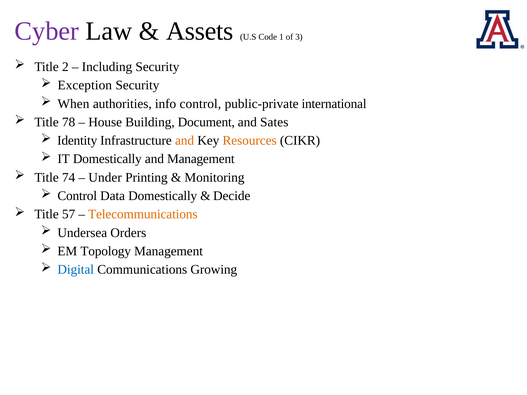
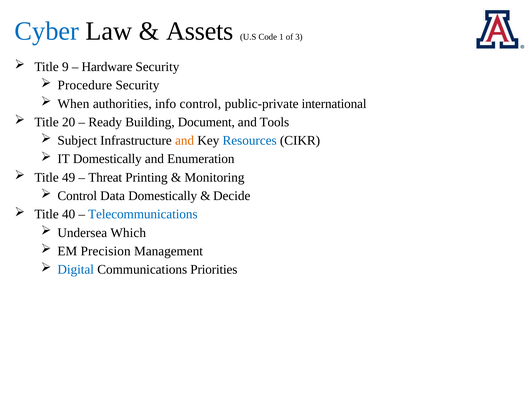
Cyber colour: purple -> blue (47, 31)
2: 2 -> 9 (65, 67)
Including: Including -> Hardware (107, 67)
Exception: Exception -> Procedure (85, 85)
78: 78 -> 20 (69, 122)
House: House -> Ready (105, 122)
Sates: Sates -> Tools (274, 122)
Identity: Identity -> Subject (77, 141)
Resources colour: orange -> blue (250, 141)
and Management: Management -> Enumeration (201, 159)
74: 74 -> 49 (69, 178)
Under: Under -> Threat (105, 178)
57: 57 -> 40 (69, 214)
Telecommunications colour: orange -> blue (143, 214)
Orders: Orders -> Which (128, 233)
Topology: Topology -> Precision (106, 251)
Growing: Growing -> Priorities (214, 270)
